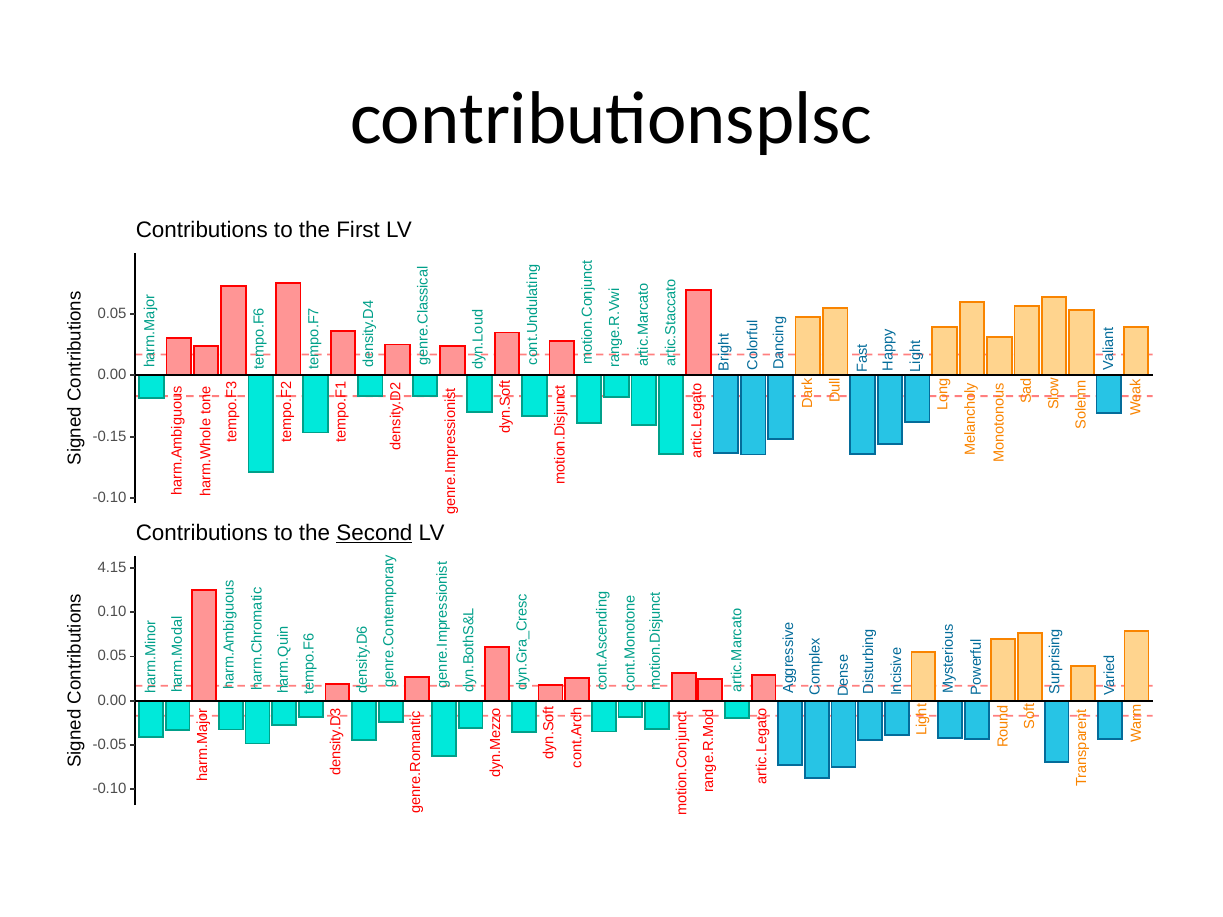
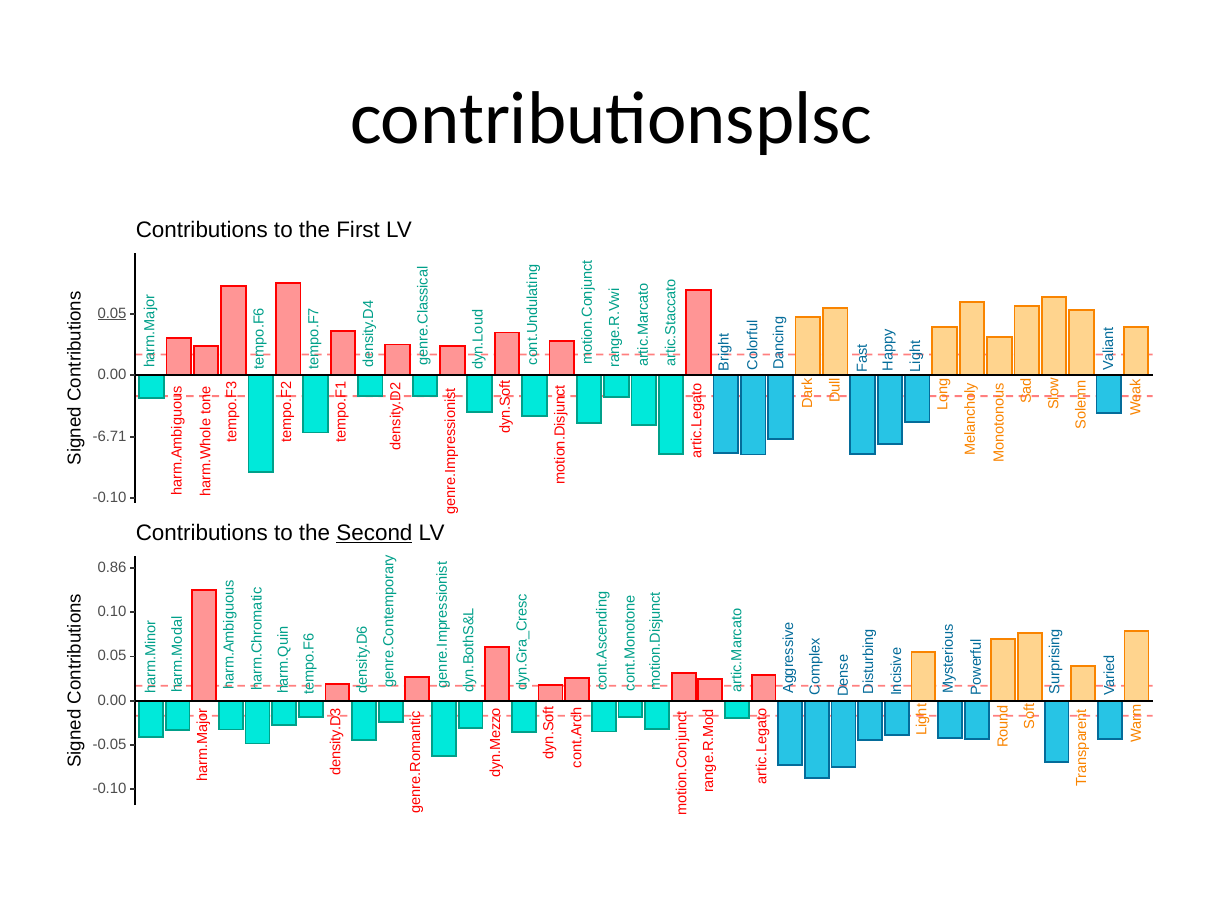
0.05 underline: none -> present (112, 313)
-0.15: -0.15 -> -6.71 (110, 436)
4.15: 4.15 -> 0.86 (112, 567)
